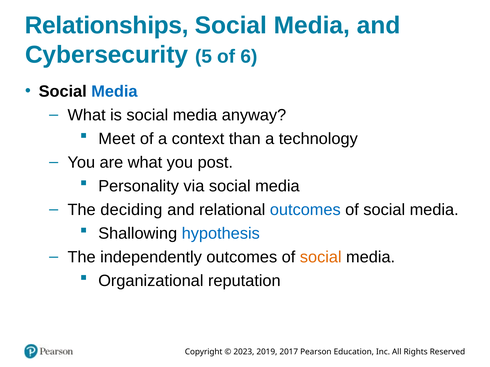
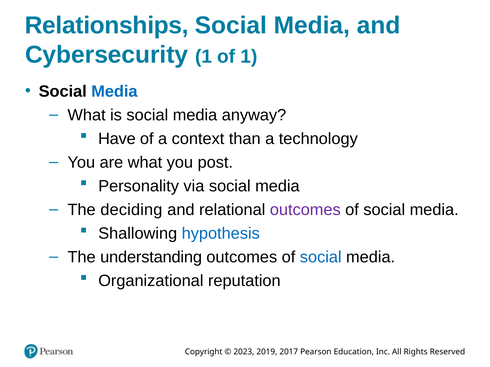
Cybersecurity 5: 5 -> 1 (204, 57)
of 6: 6 -> 1 (249, 57)
Meet: Meet -> Have (117, 139)
outcomes colour: blue -> purple (305, 210)
independently: independently -> understanding (151, 257)
social colour: orange -> blue (321, 257)
